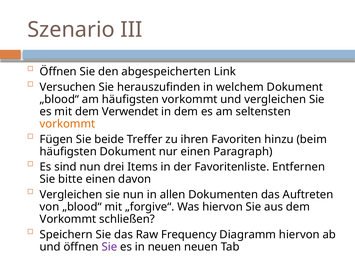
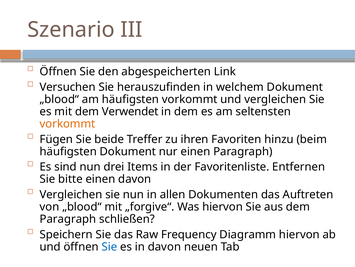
Vorkommt: Vorkommt -> Paragraph (68, 219)
Sie colour: purple -> blue (109, 246)
in neuen: neuen -> davon (164, 246)
